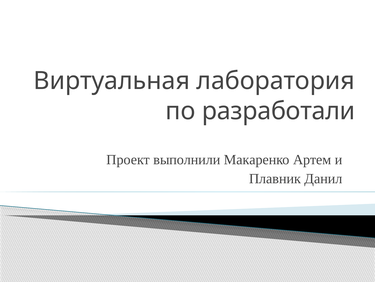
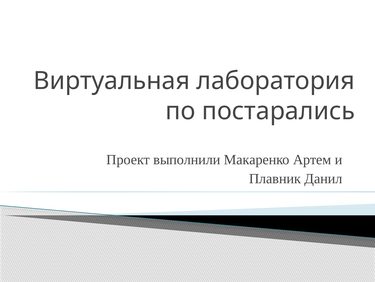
разработали: разработали -> постарались (278, 111)
